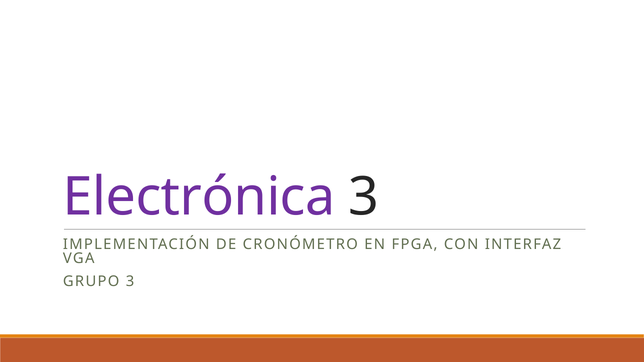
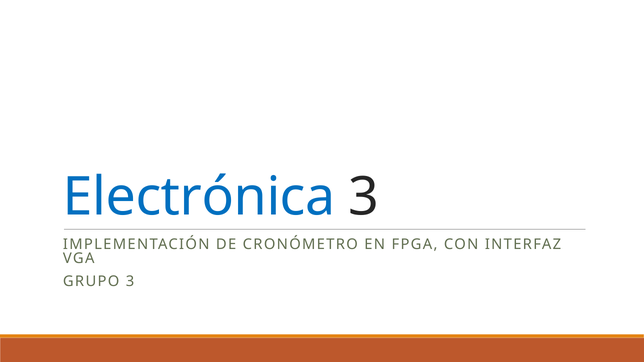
Electrónica colour: purple -> blue (199, 197)
